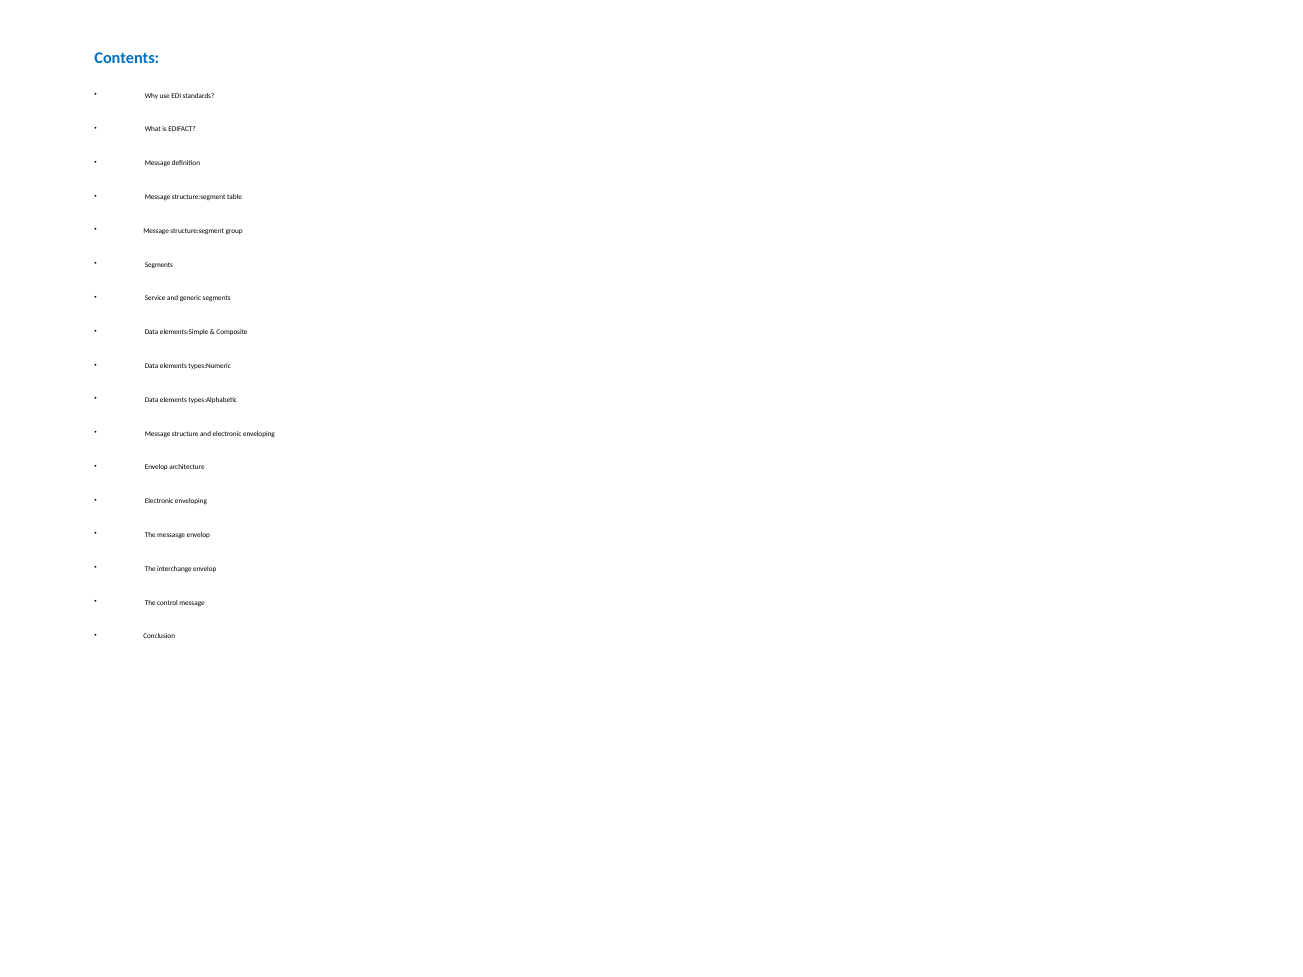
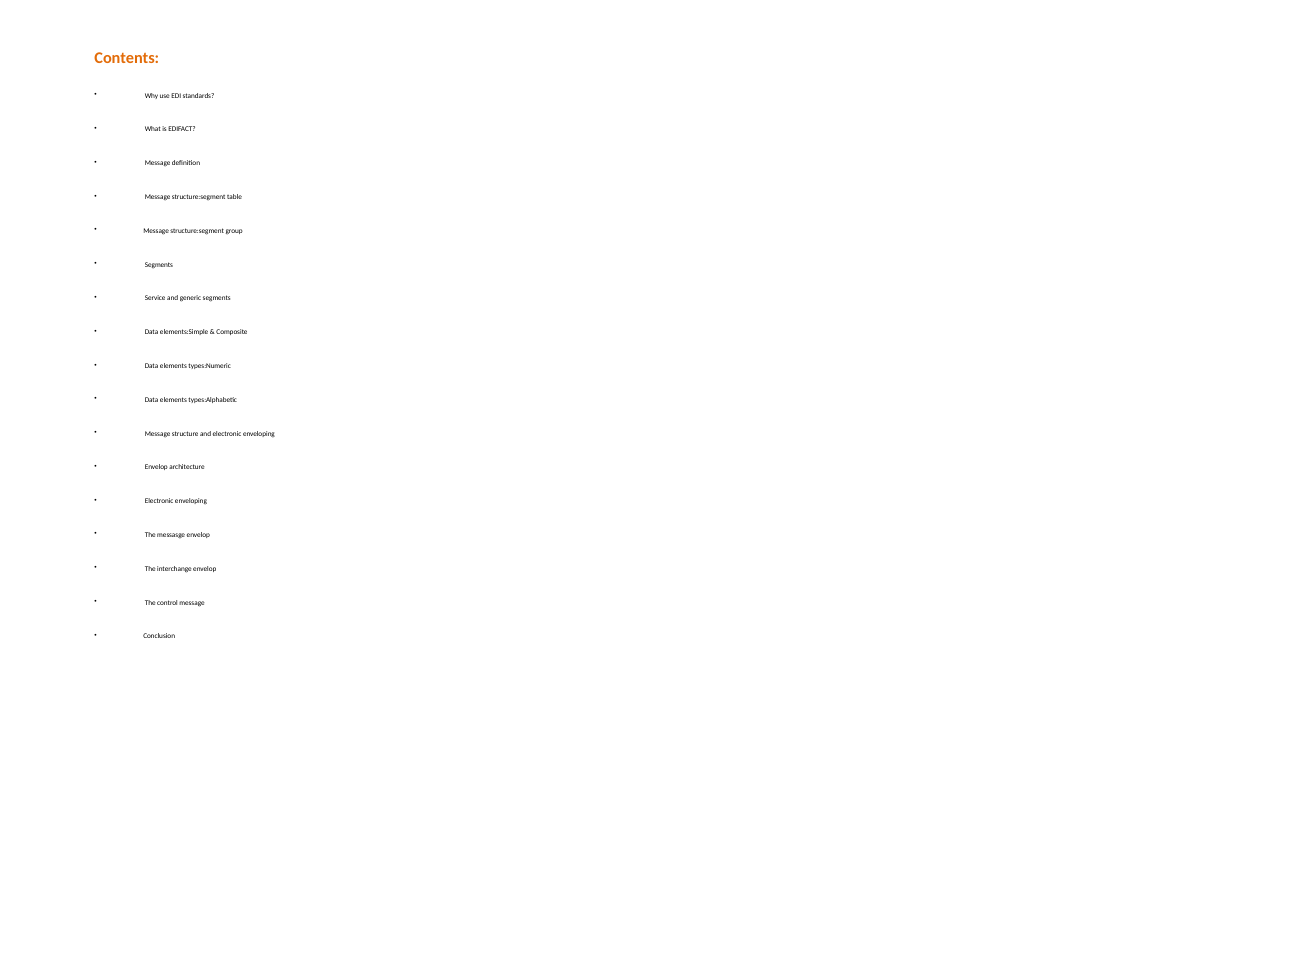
Contents colour: blue -> orange (127, 58)
